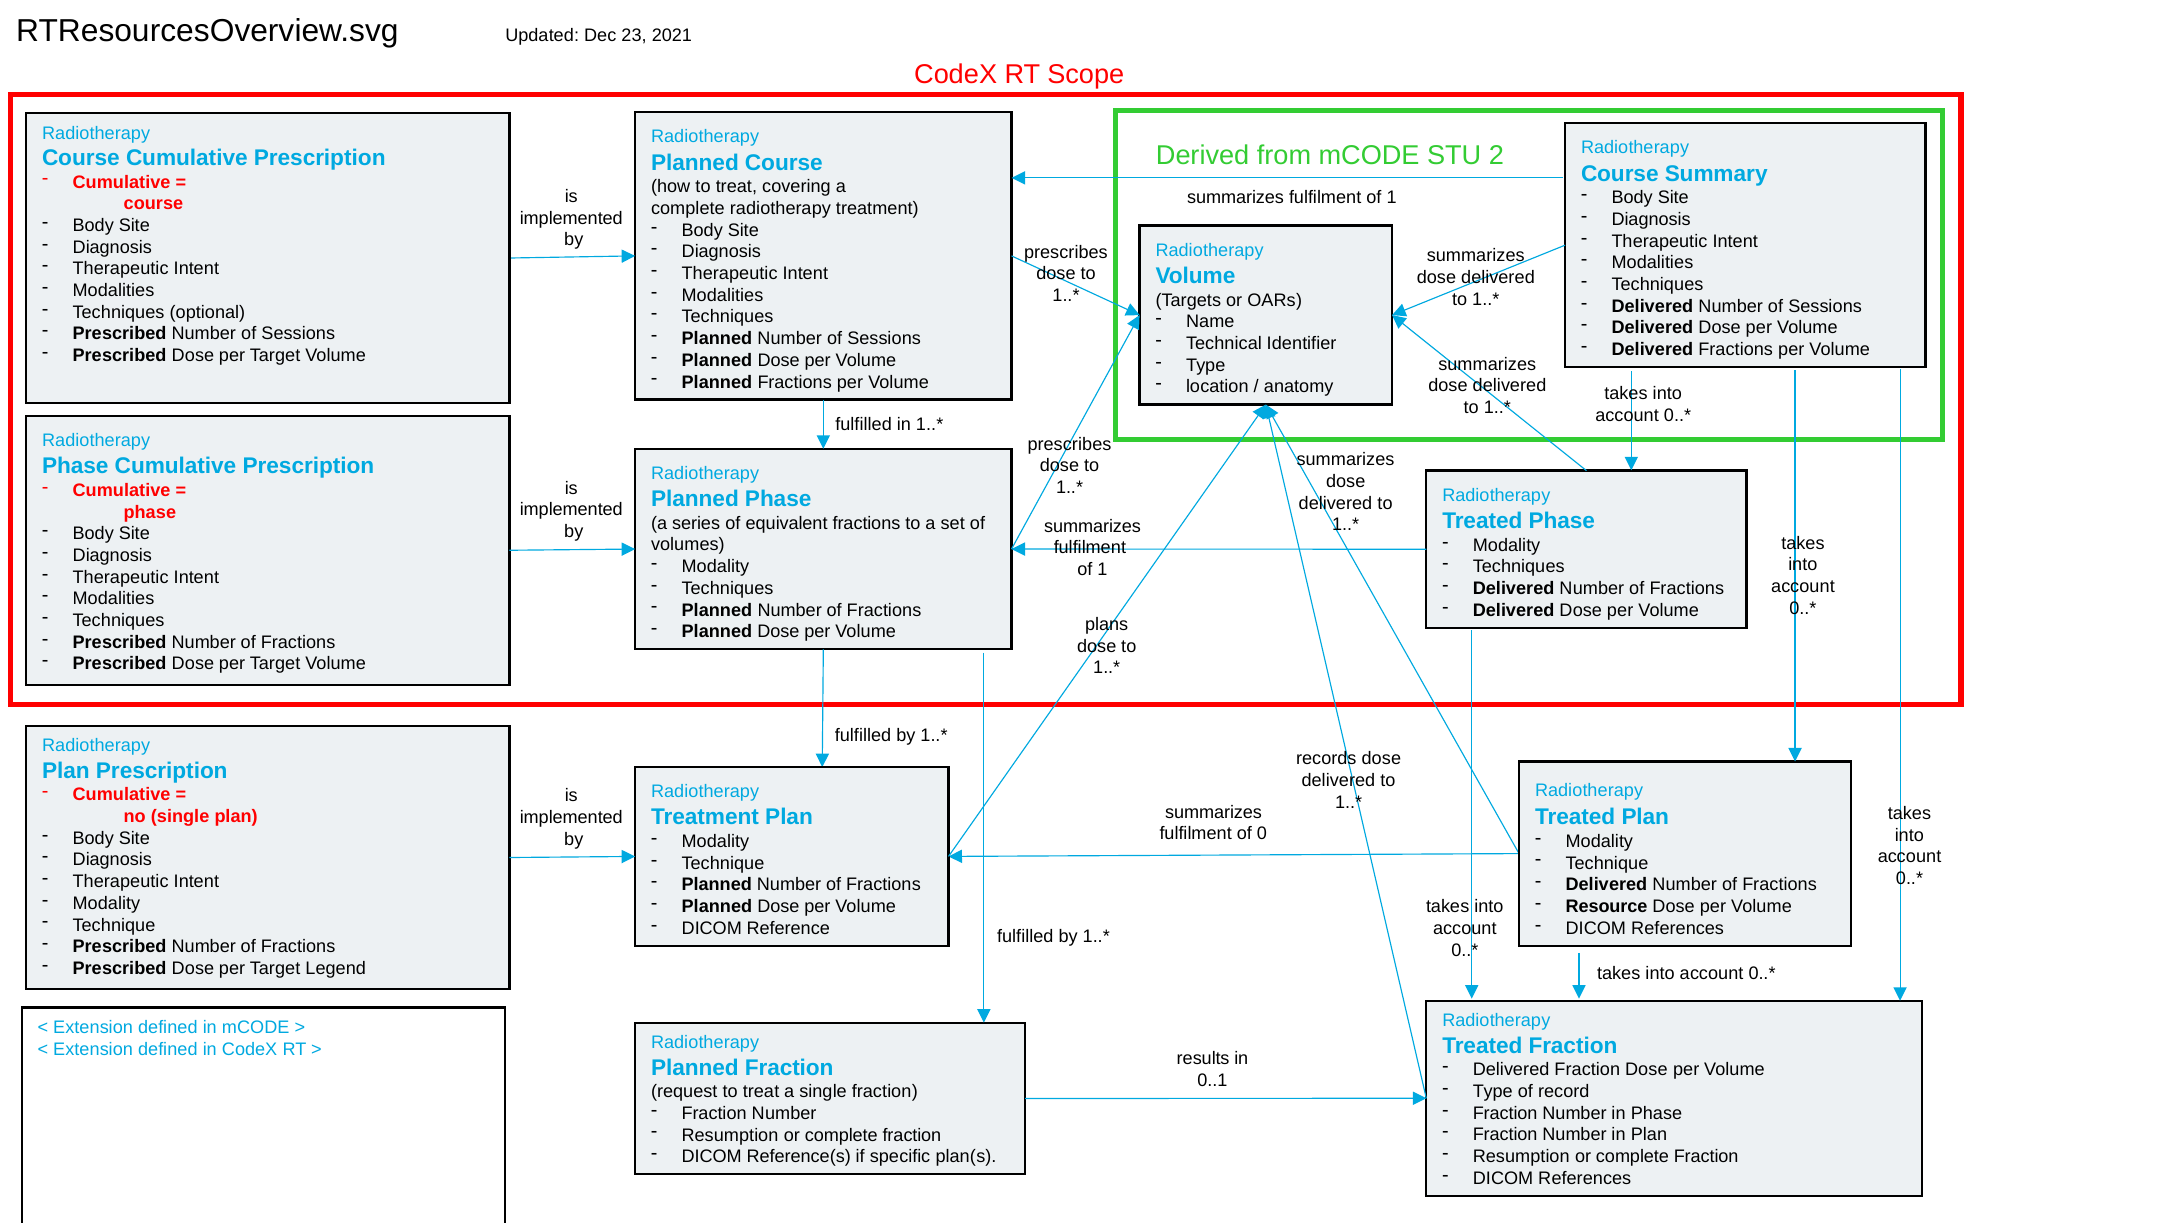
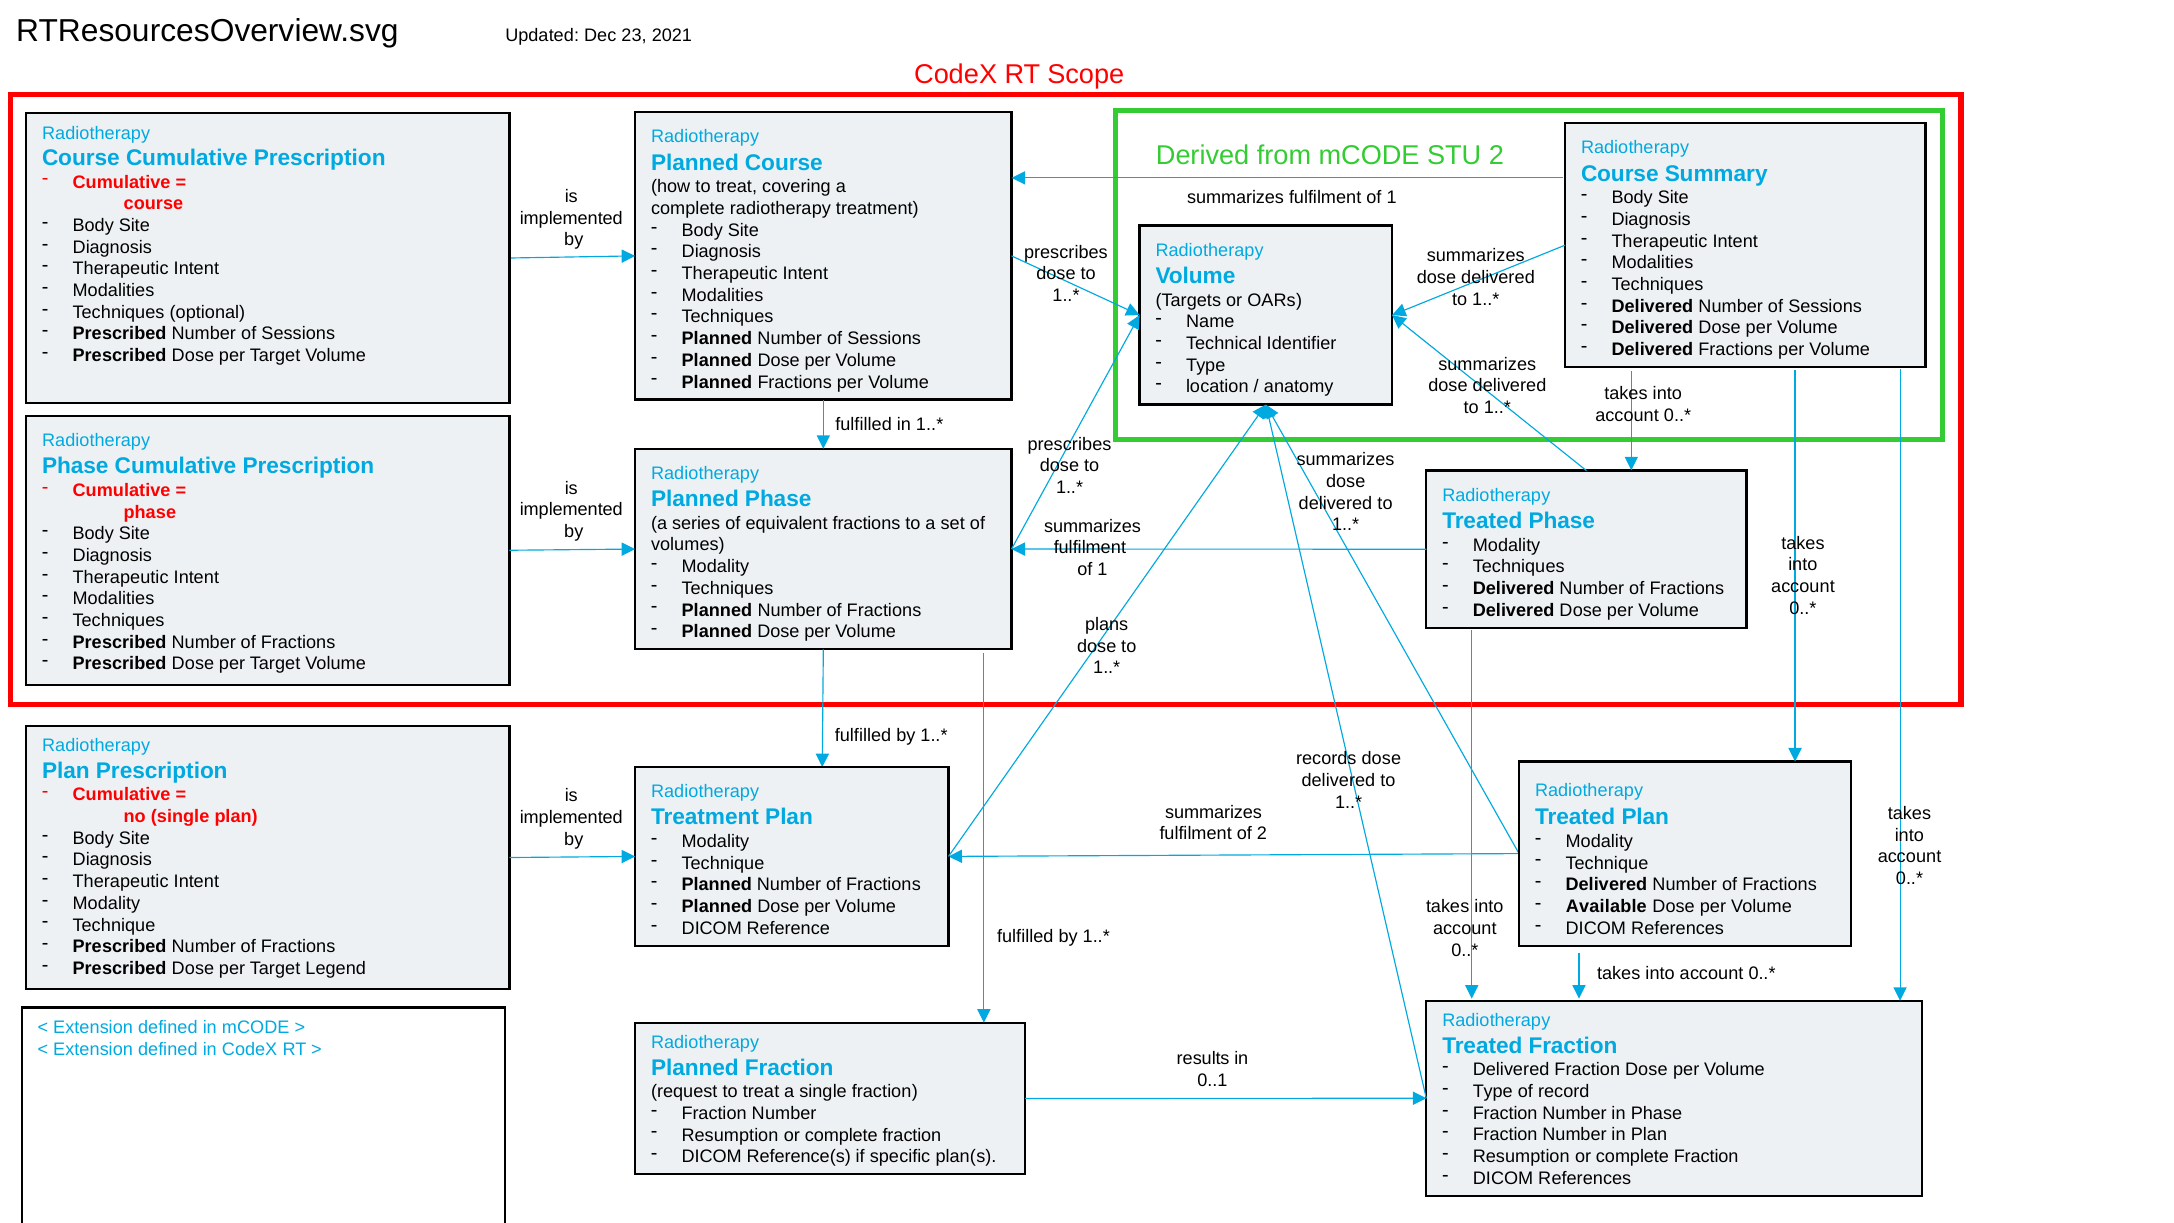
of 0: 0 -> 2 (1262, 834)
Resource: Resource -> Available (1606, 906)
